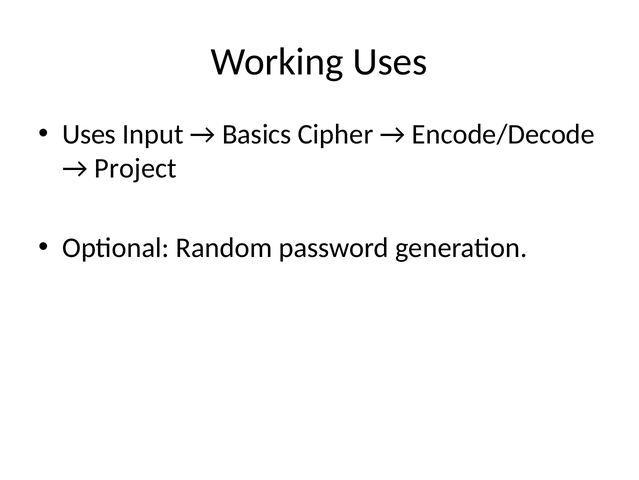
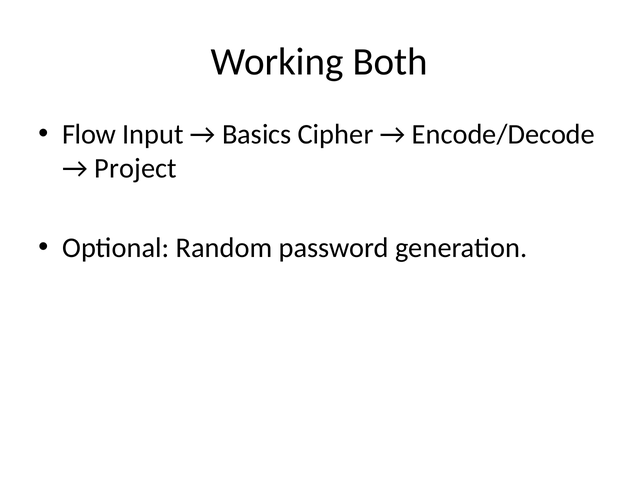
Working Uses: Uses -> Both (390, 62)
Uses: Uses -> Flow (89, 134)
